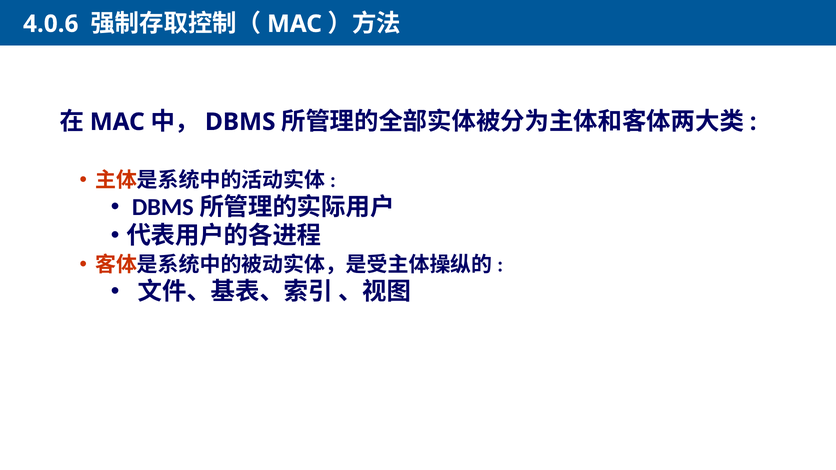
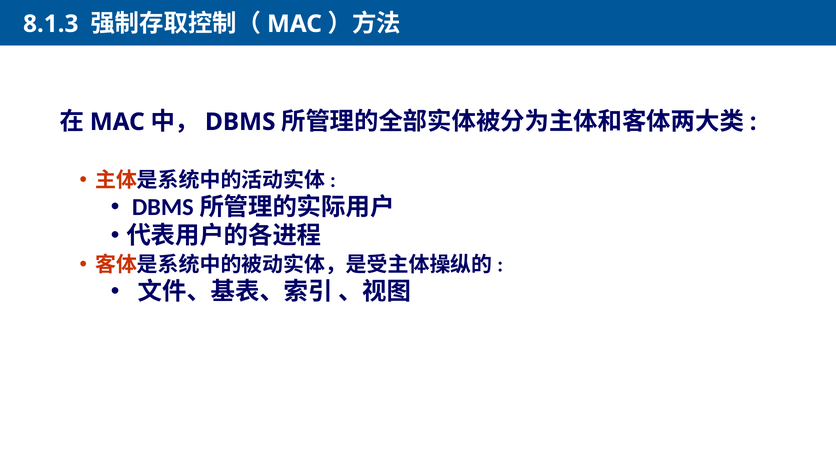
4.0.6: 4.0.6 -> 8.1.3 (51, 24)
